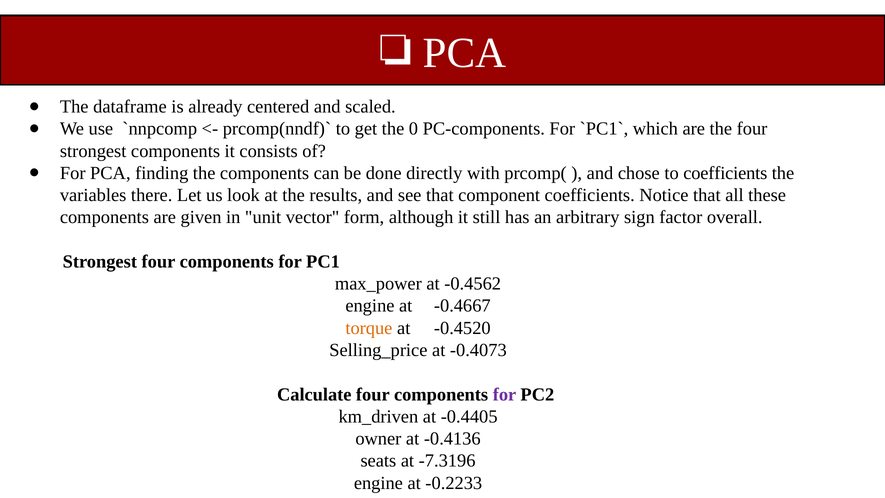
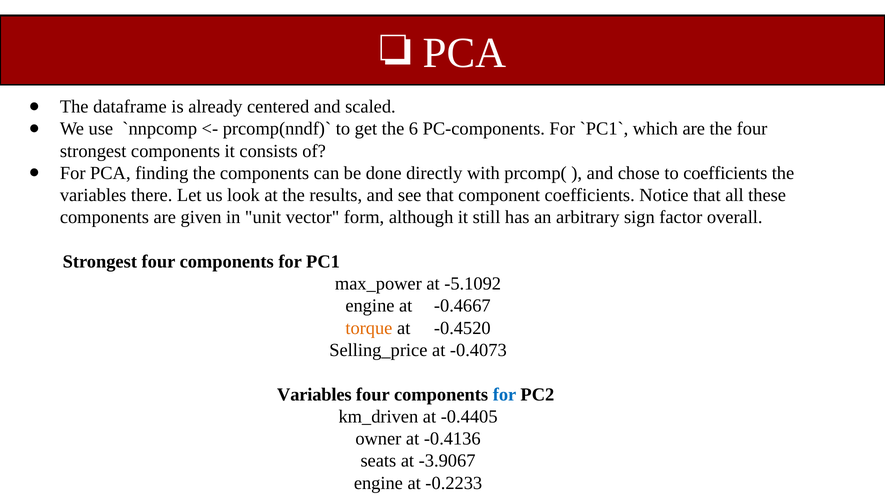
0: 0 -> 6 (413, 129)
-0.4562: -0.4562 -> -5.1092 (473, 284)
Calculate: Calculate -> Variables (314, 394)
for colour: purple -> blue (505, 394)
-7.3196: -7.3196 -> -3.9067 (447, 461)
